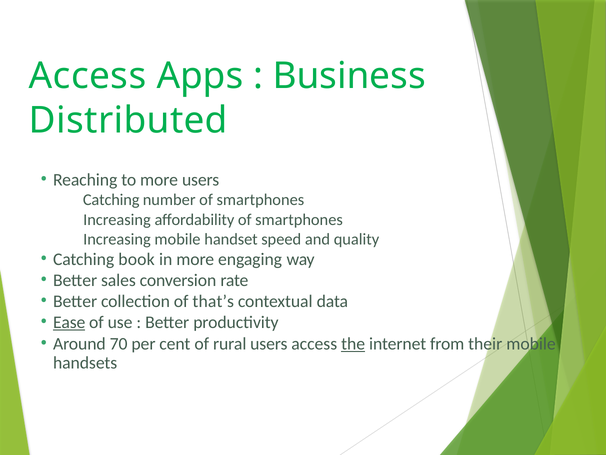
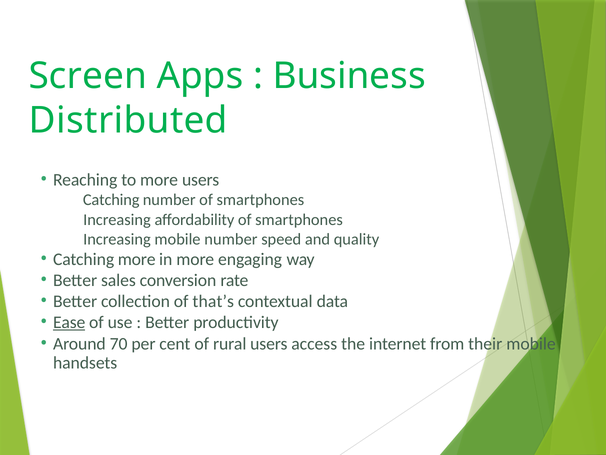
Access: Access -> Screen (88, 76)
mobile handset: handset -> number (231, 239)
Catching book: book -> more (137, 259)
the underline: present -> none (353, 344)
